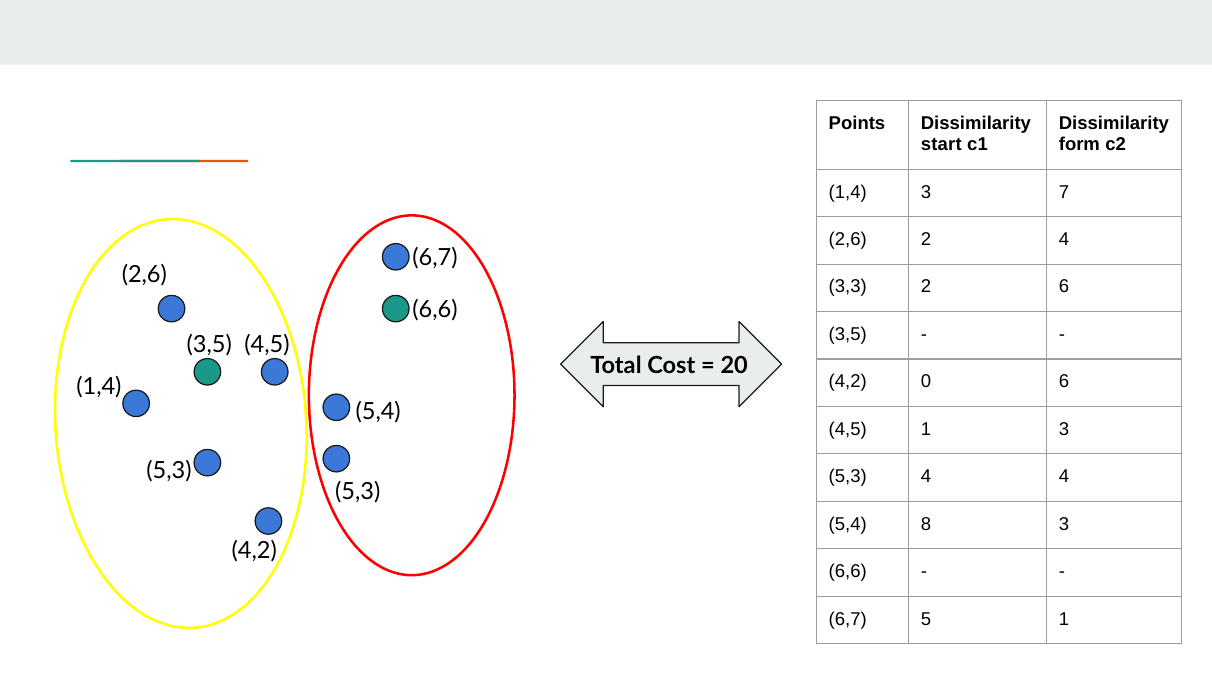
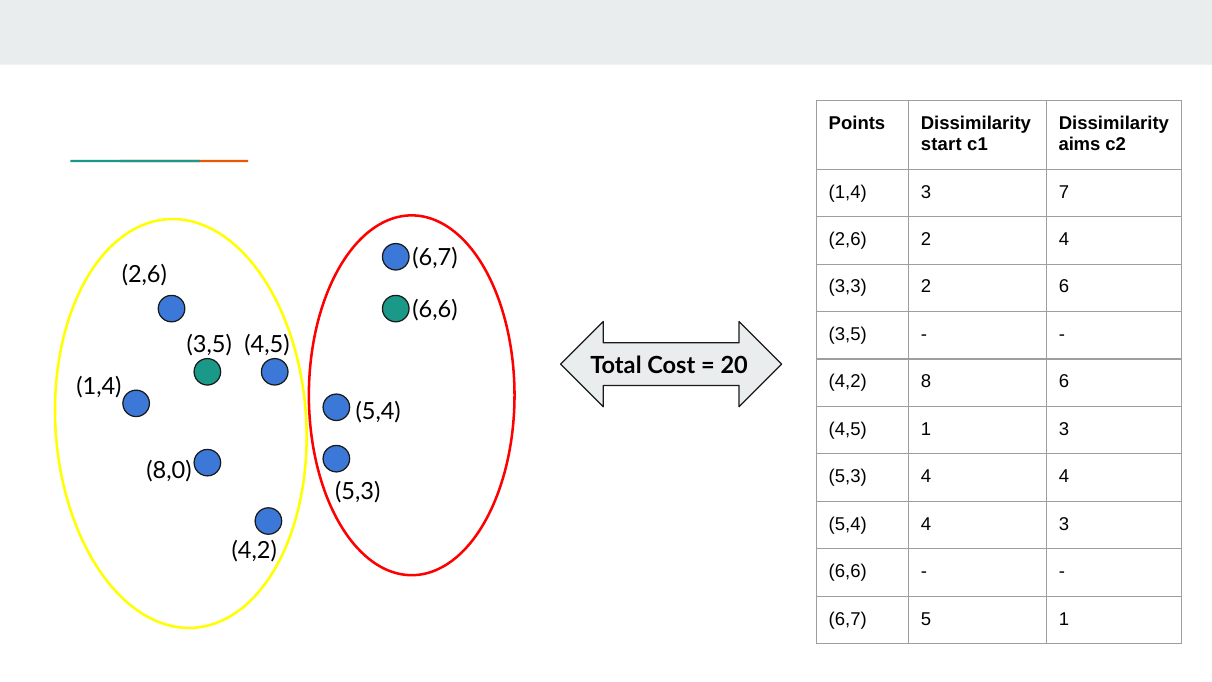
form: form -> aims (1079, 144)
0: 0 -> 8 (926, 382)
5,3: 5,3 -> 8,0 (169, 470)
5,4 8: 8 -> 4 (926, 524)
